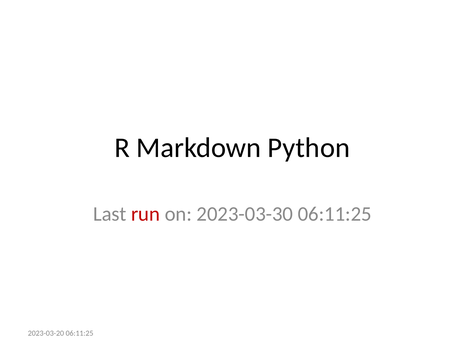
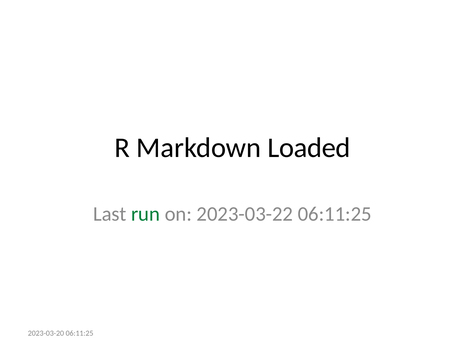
Python: Python -> Loaded (309, 148)
run colour: red -> green (146, 214)
2023-03-30: 2023-03-30 -> 2023-03-22 (245, 214)
